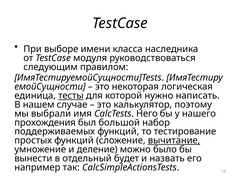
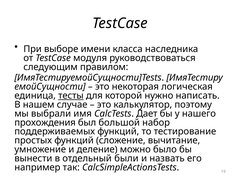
Него: Него -> Дает (147, 114)
вычитание underline: present -> none (174, 140)
будет: будет -> были (126, 158)
